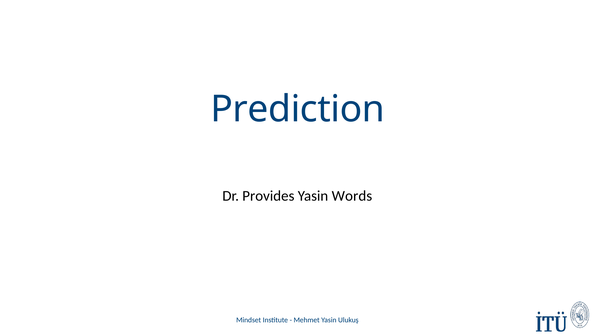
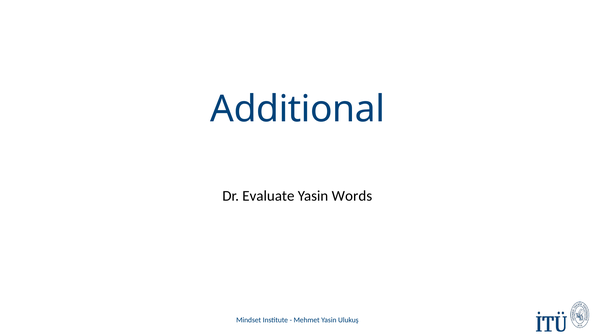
Prediction: Prediction -> Additional (298, 109)
Provides: Provides -> Evaluate (268, 196)
